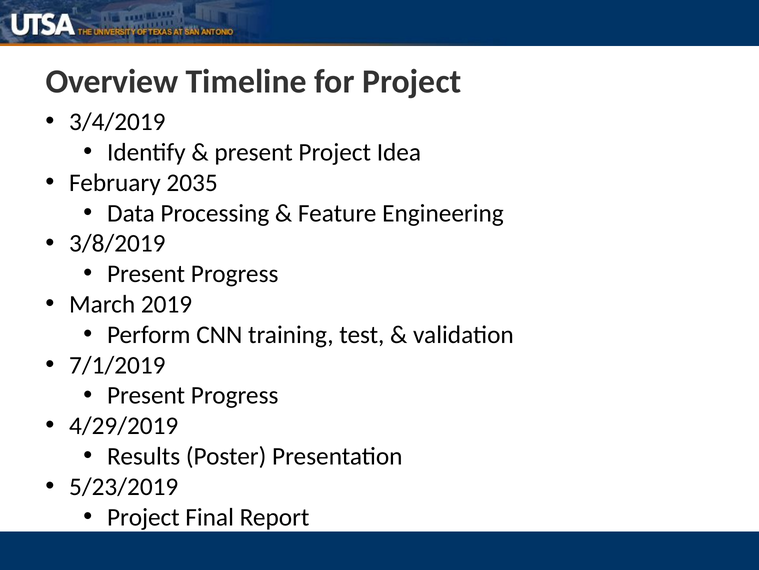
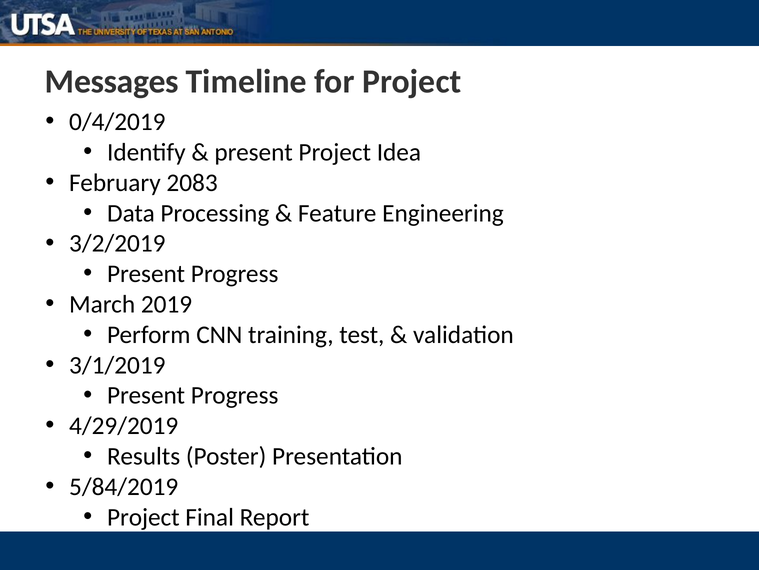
Overview: Overview -> Messages (112, 81)
3/4/2019: 3/4/2019 -> 0/4/2019 (117, 122)
2035: 2035 -> 2083 (192, 183)
3/8/2019: 3/8/2019 -> 3/2/2019 (117, 243)
7/1/2019: 7/1/2019 -> 3/1/2019 (117, 365)
5/23/2019: 5/23/2019 -> 5/84/2019 (124, 486)
